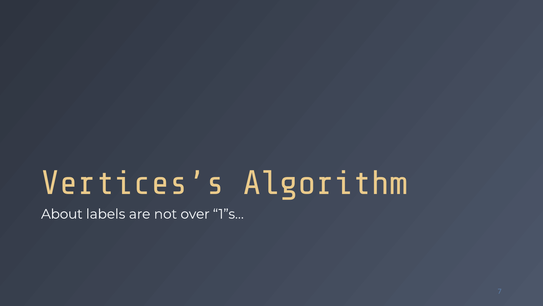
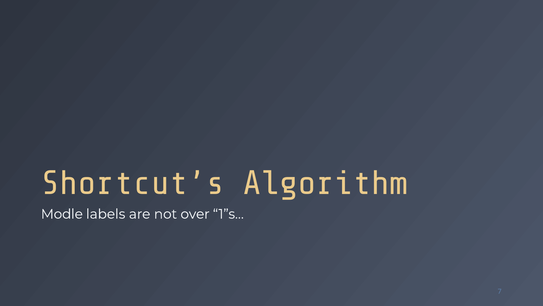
Vertices’s: Vertices’s -> Shortcut’s (133, 183)
About: About -> Modle (62, 214)
